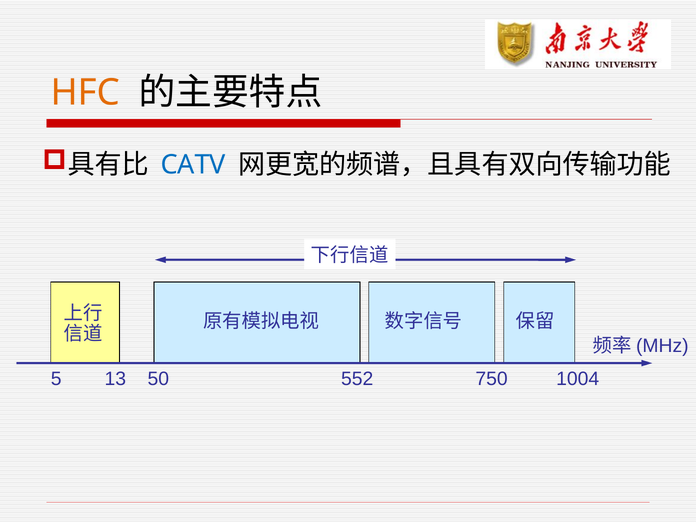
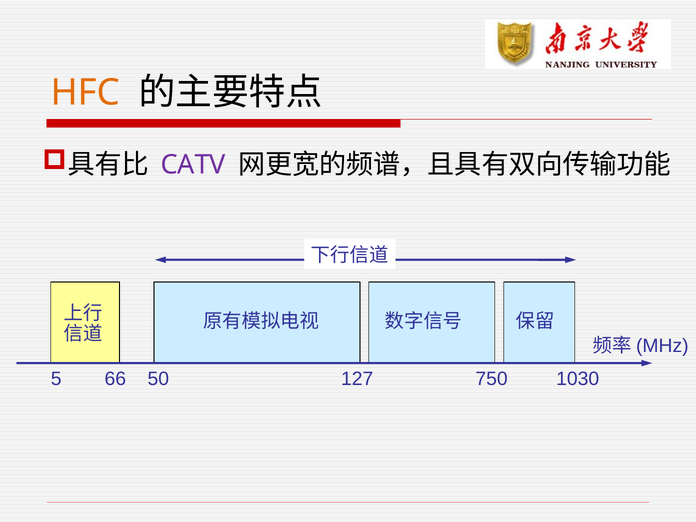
CATV colour: blue -> purple (193, 165)
13: 13 -> 66 (115, 379)
552: 552 -> 127 (357, 379)
1004: 1004 -> 1030 (578, 379)
